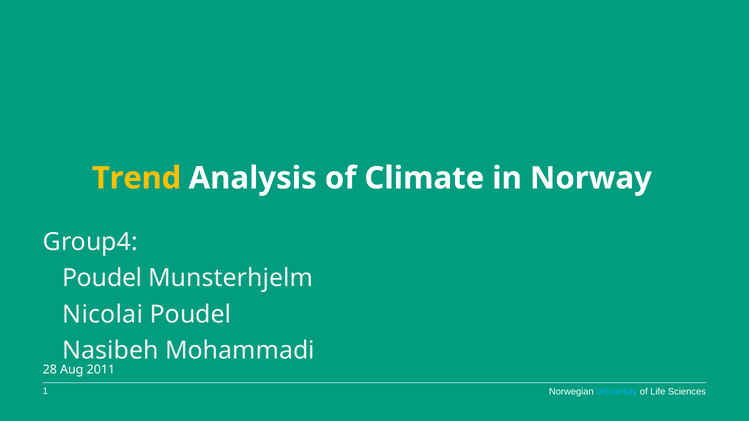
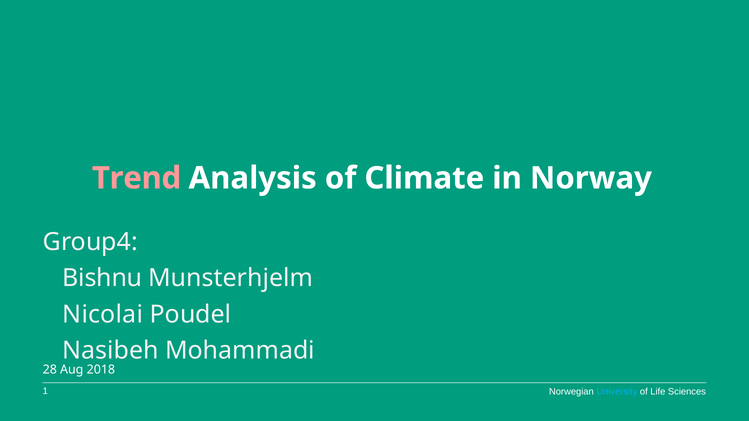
Trend colour: yellow -> pink (137, 178)
Poudel: Poudel -> Bishnu (102, 278)
2011: 2011 -> 2018 (101, 370)
